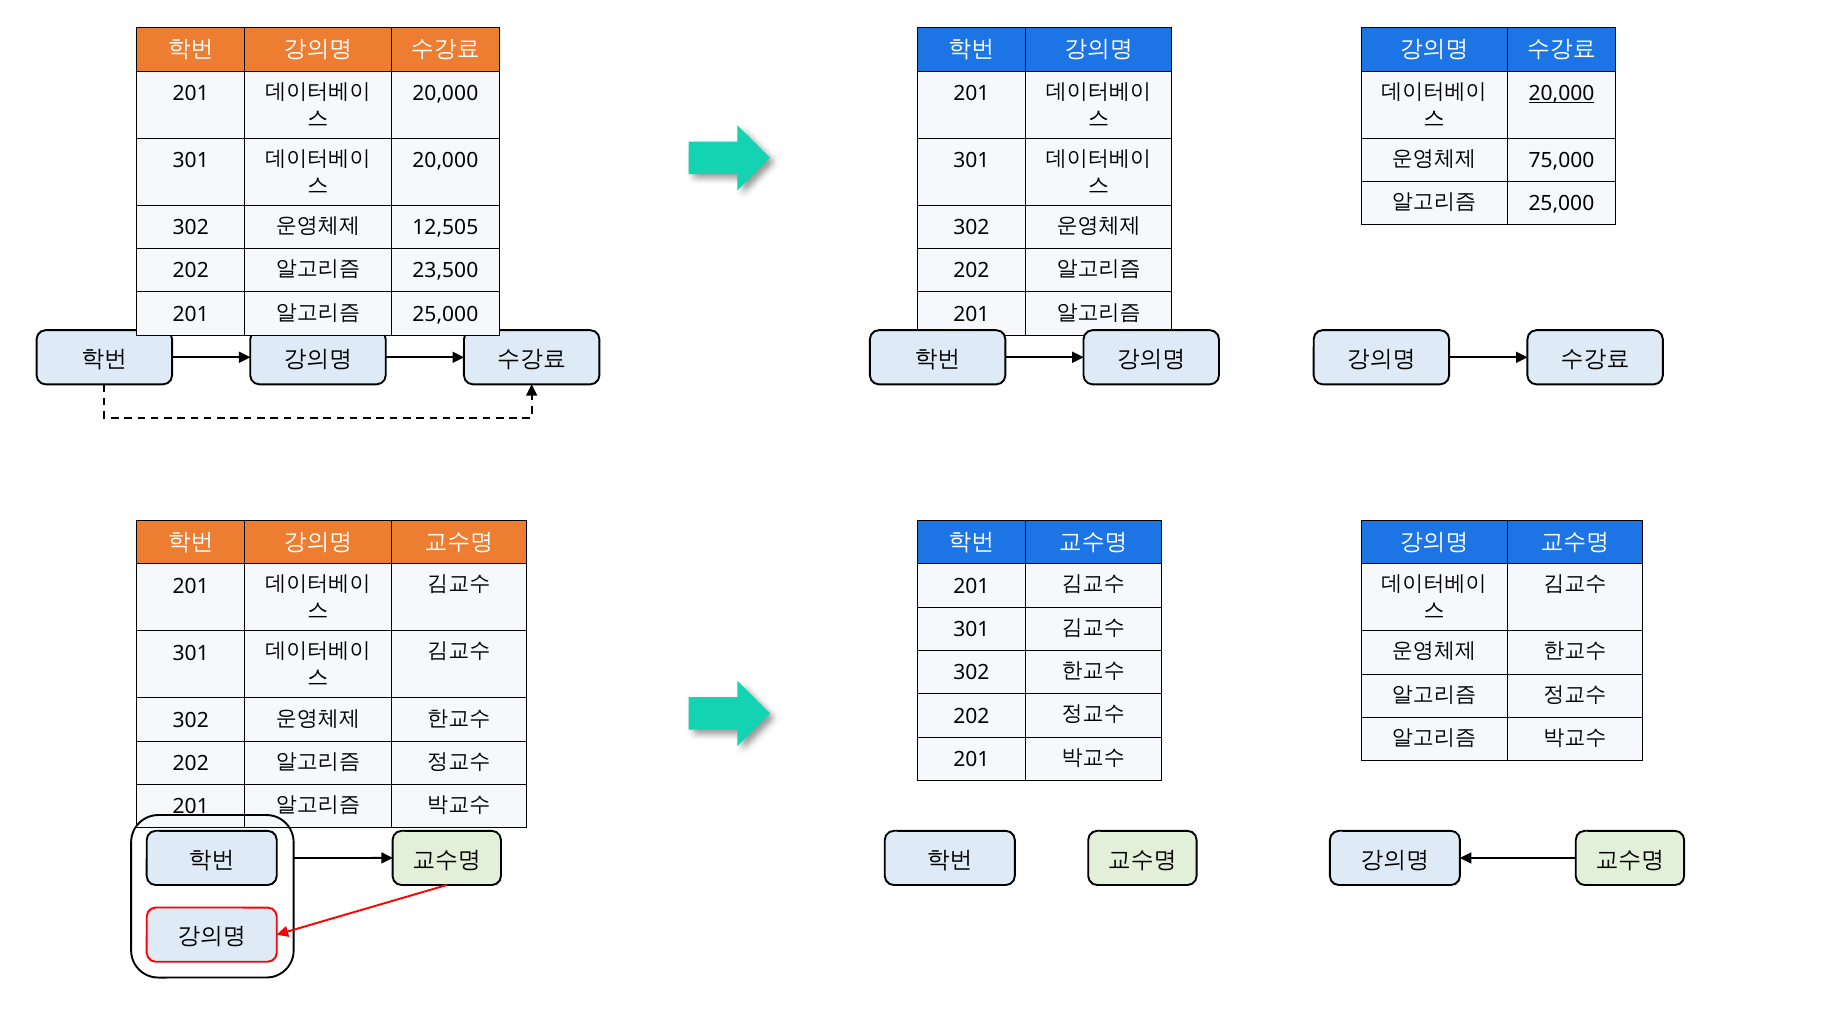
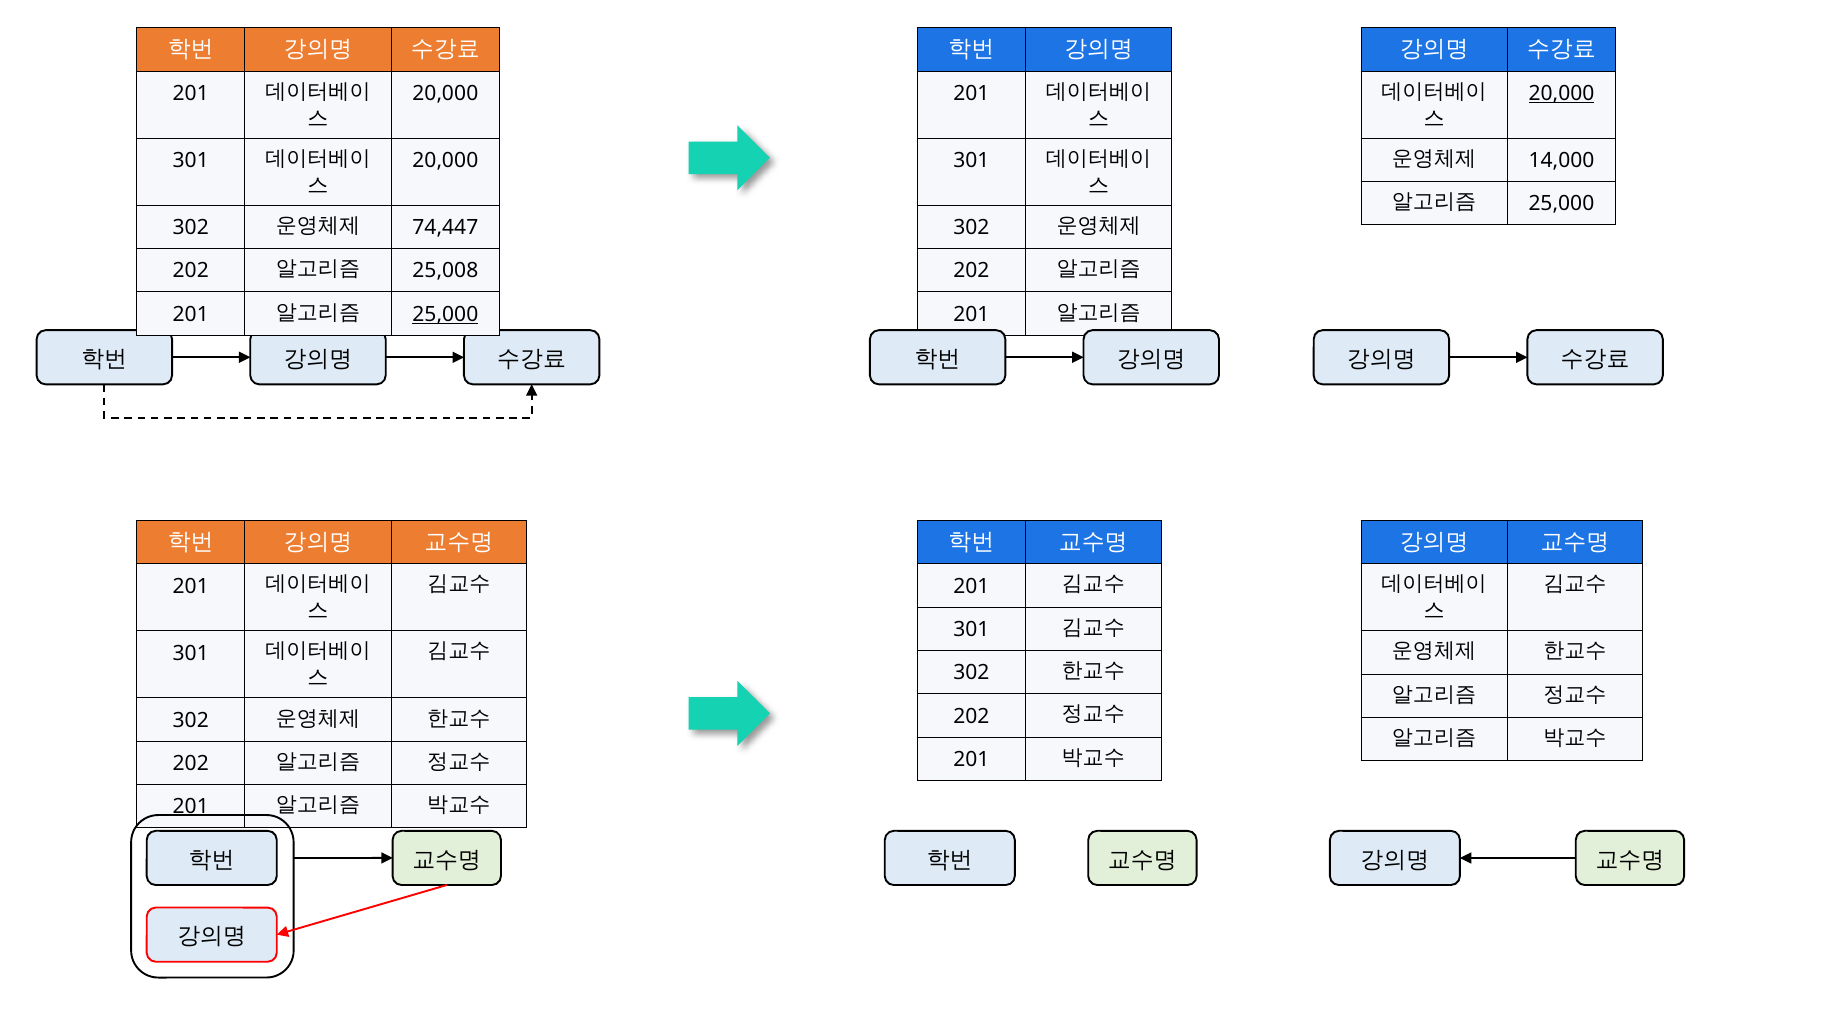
75,000: 75,000 -> 14,000 (1561, 161)
12,505: 12,505 -> 74,447 (445, 228)
23,500: 23,500 -> 25,008 (445, 271)
25,000 underline: none -> present (445, 314)
